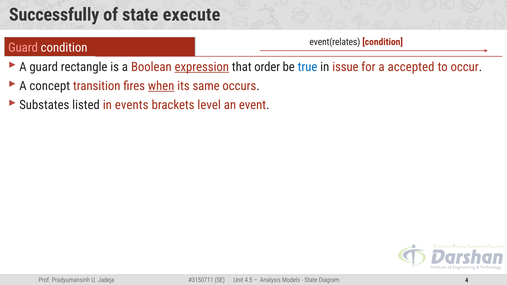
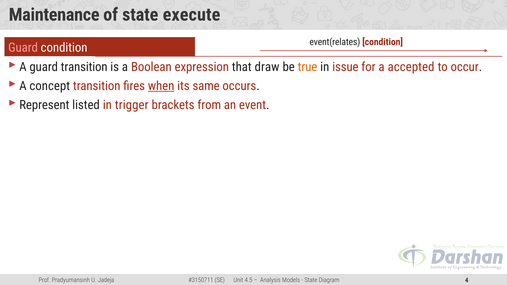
Successfully: Successfully -> Maintenance (54, 15)
guard rectangle: rectangle -> transition (84, 67)
expression underline: present -> none (202, 67)
order: order -> draw (267, 67)
true colour: blue -> orange (308, 67)
Substates: Substates -> Represent (44, 105)
events: events -> trigger (132, 105)
level: level -> from (209, 105)
